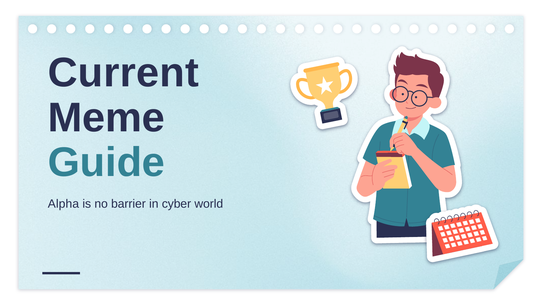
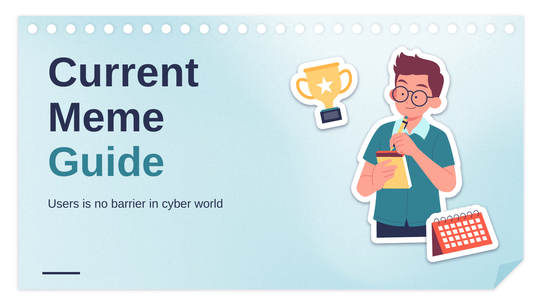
Alpha: Alpha -> Users (63, 204)
